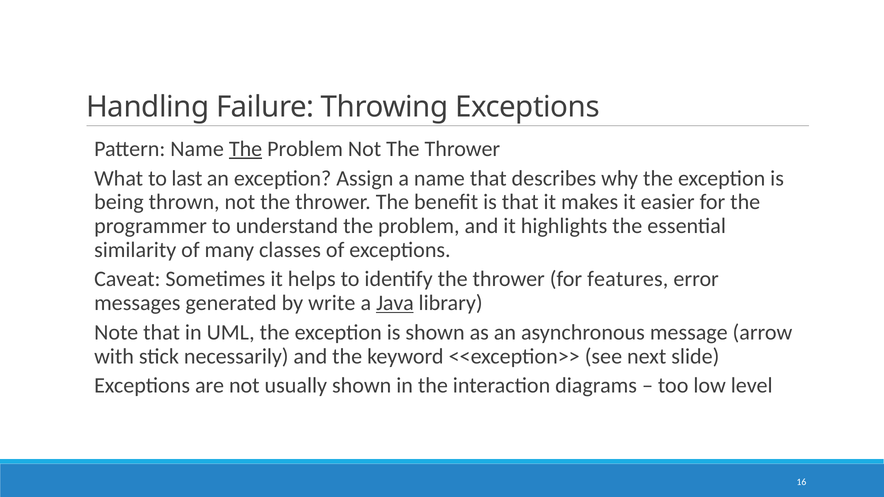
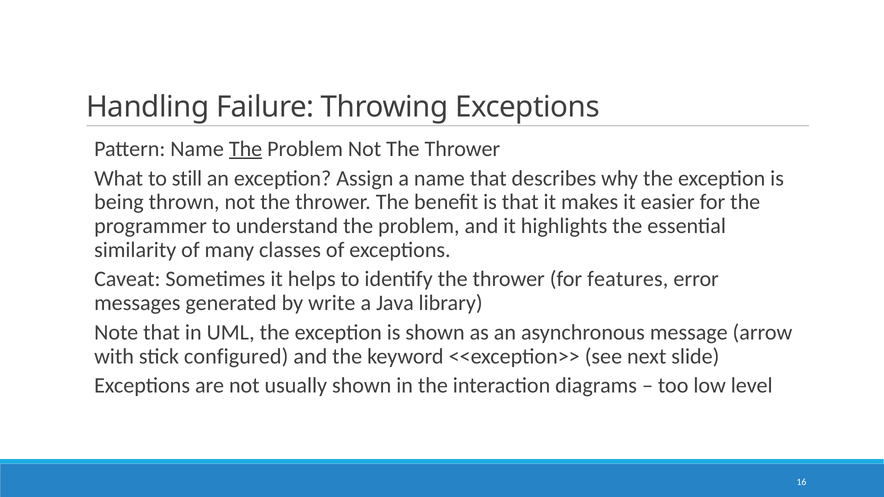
last: last -> still (187, 178)
Java underline: present -> none (395, 303)
necessarily: necessarily -> configured (236, 356)
